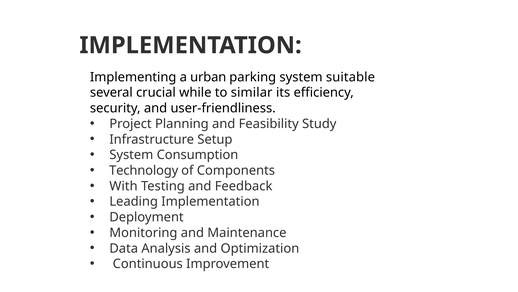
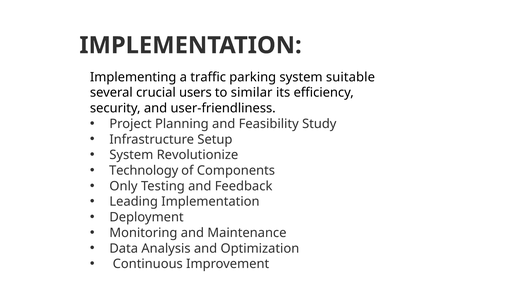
urban: urban -> traffic (208, 77)
while: while -> users (195, 92)
Consumption: Consumption -> Revolutionize (197, 155)
With: With -> Only (123, 186)
